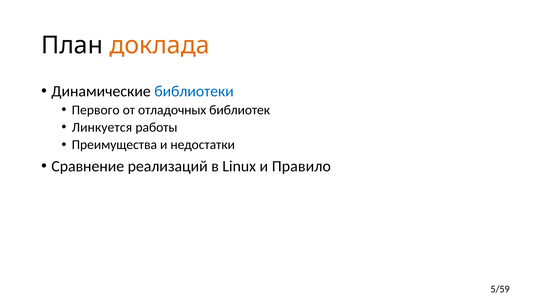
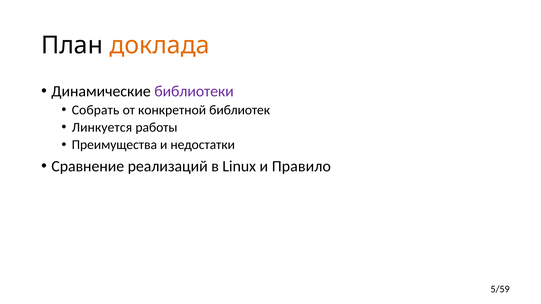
библиотеки colour: blue -> purple (194, 91)
Первого: Первого -> Собрать (96, 110)
отладочных: отладочных -> конкретной (172, 110)
